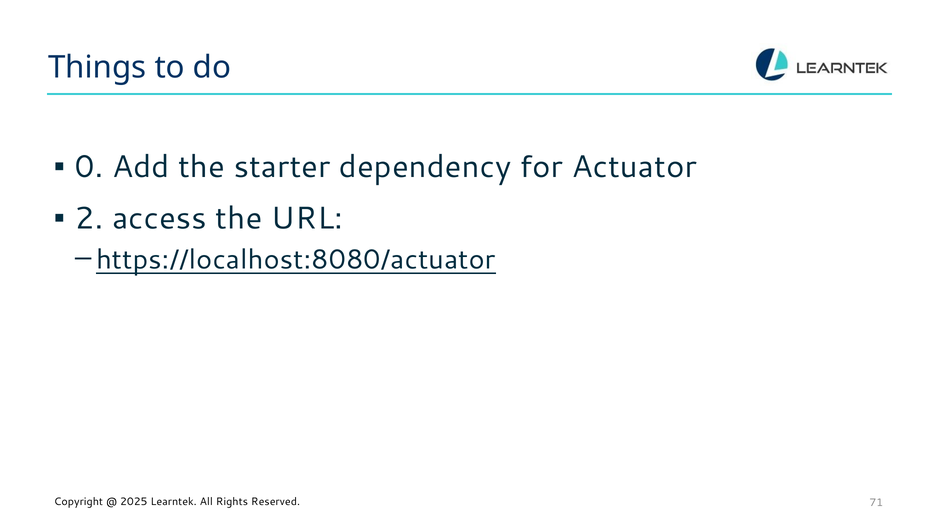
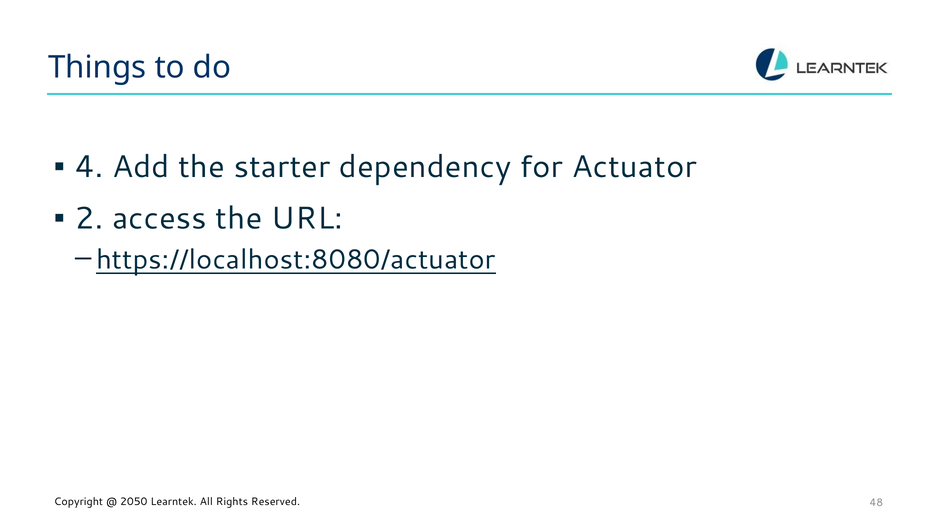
0: 0 -> 4 (89, 167)
2025: 2025 -> 2050 (134, 502)
71: 71 -> 48 (876, 503)
